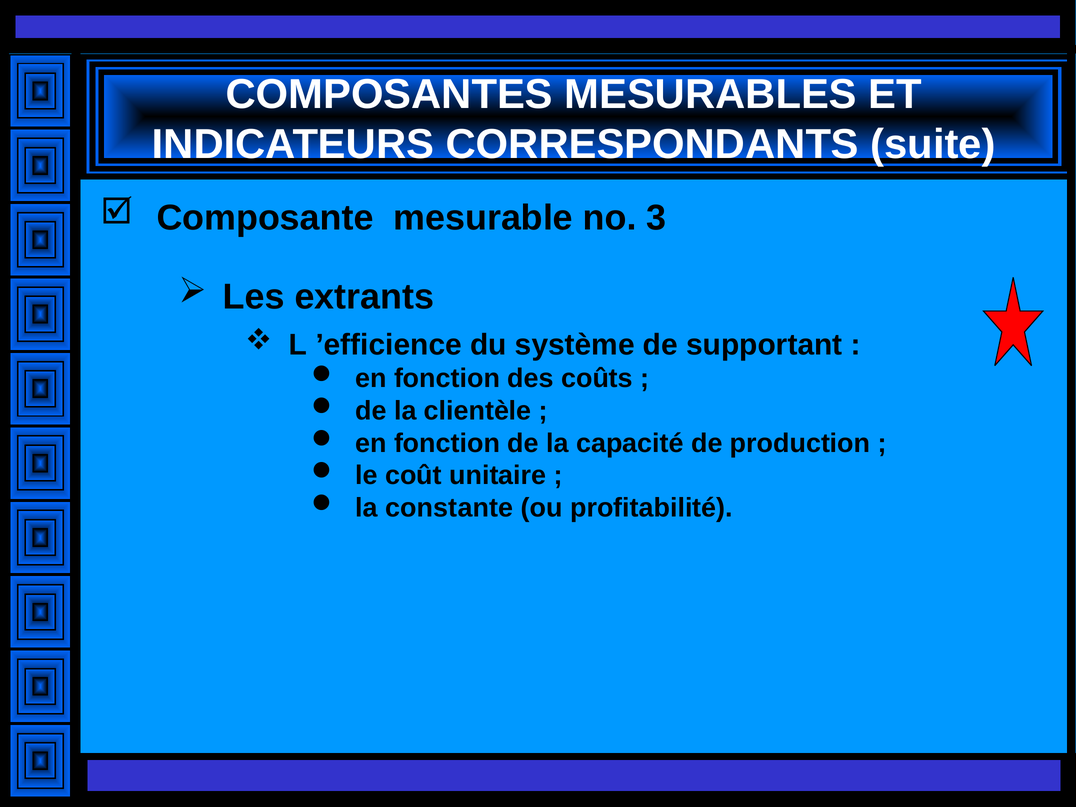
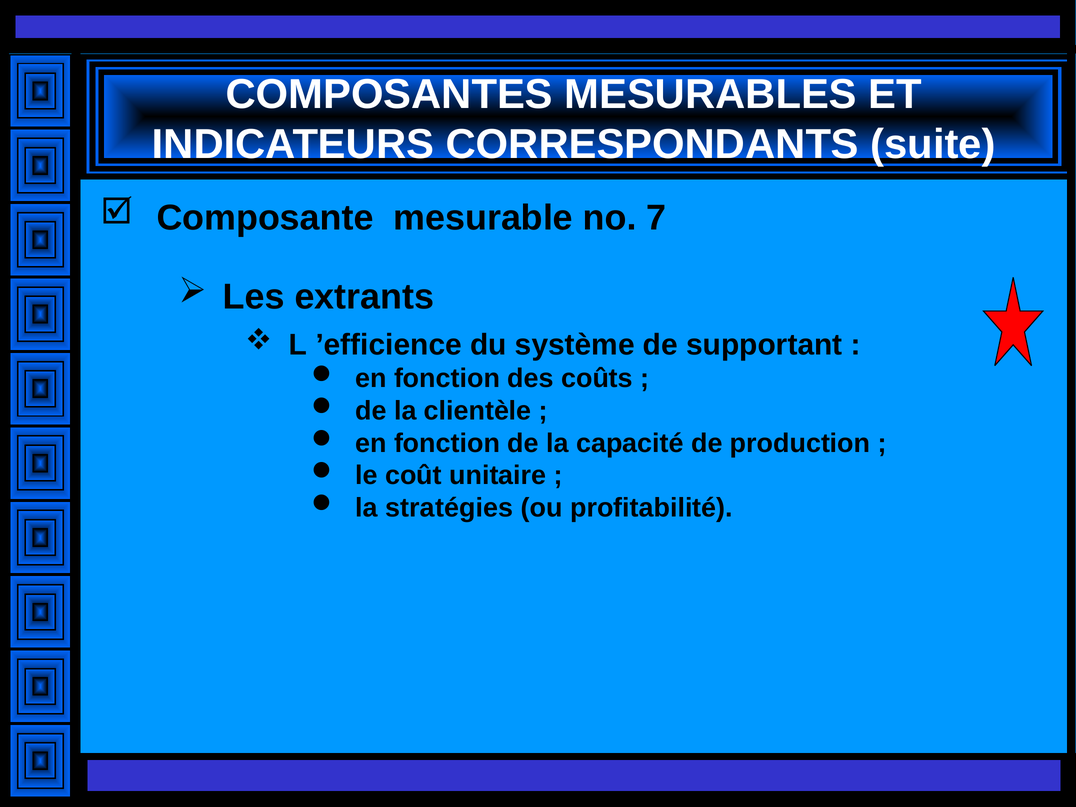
3: 3 -> 7 (656, 218)
constante: constante -> stratégies (449, 508)
